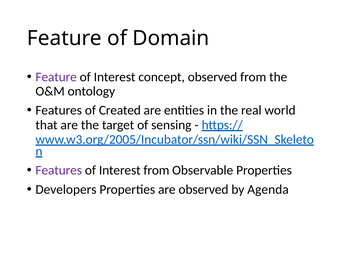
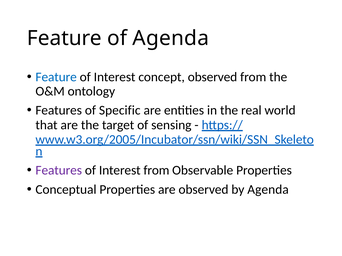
of Domain: Domain -> Agenda (171, 38)
Feature colour: purple -> blue (56, 77)
Created: Created -> Specific (120, 111)
Developers: Developers -> Conceptual (66, 190)
